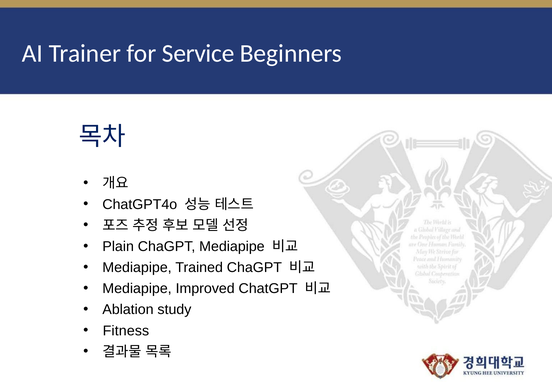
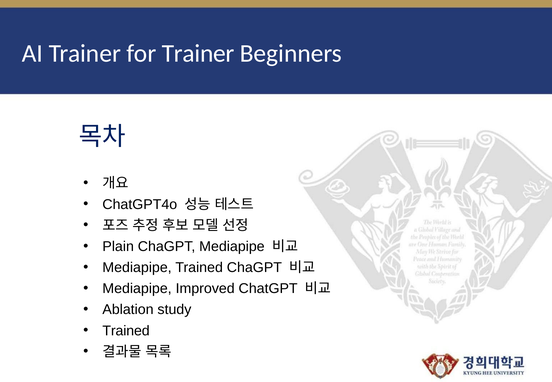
for Service: Service -> Trainer (198, 53)
Fitness: Fitness -> Trained (126, 331)
